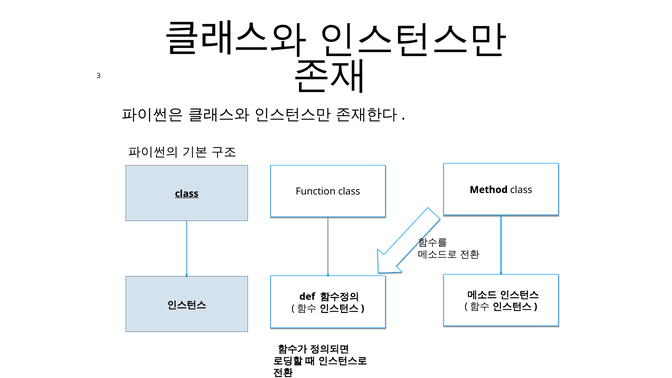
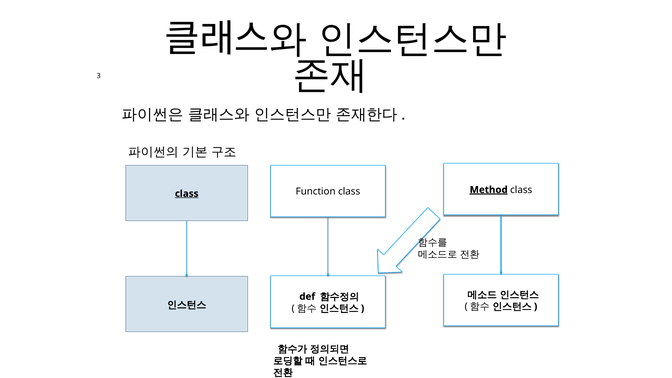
Method underline: none -> present (489, 190)
